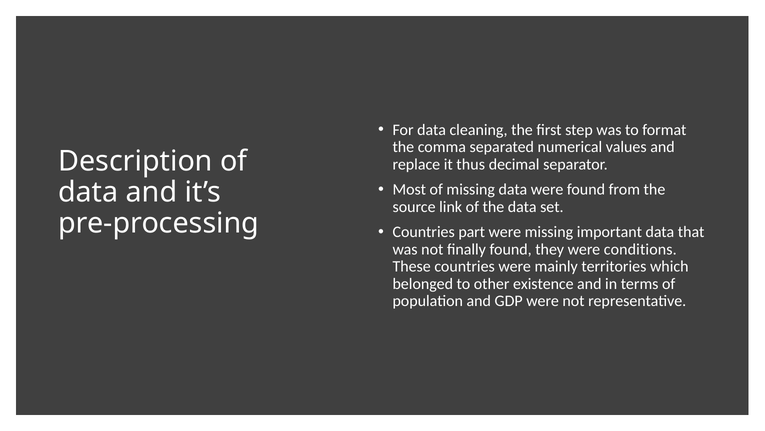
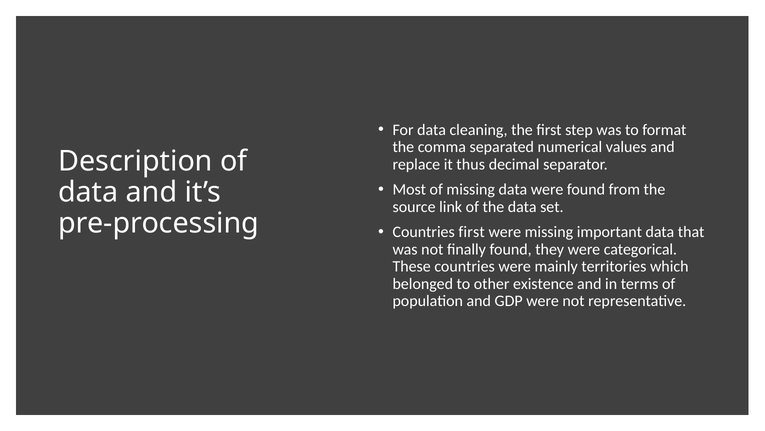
Countries part: part -> first (472, 232)
conditions: conditions -> categorical (640, 249)
